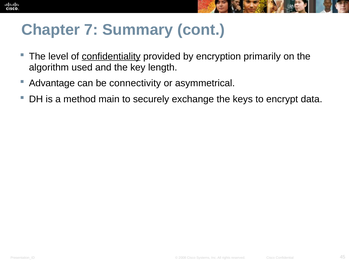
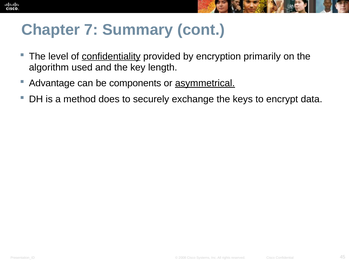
connectivity: connectivity -> components (135, 83)
asymmetrical underline: none -> present (205, 83)
main: main -> does (109, 99)
